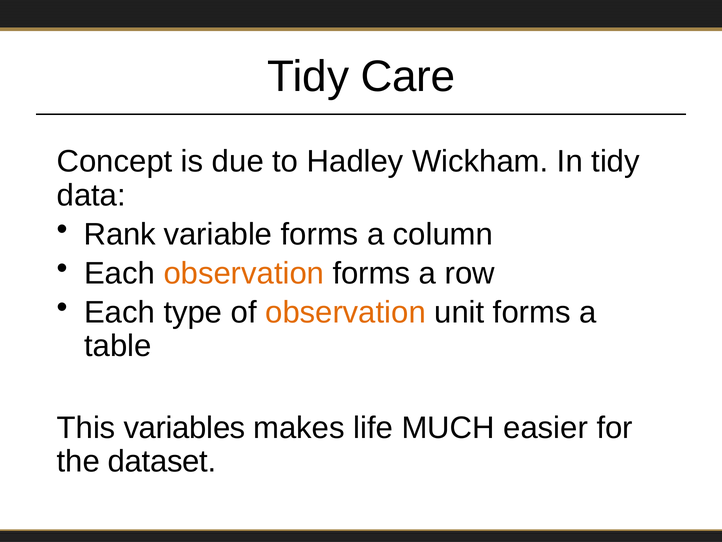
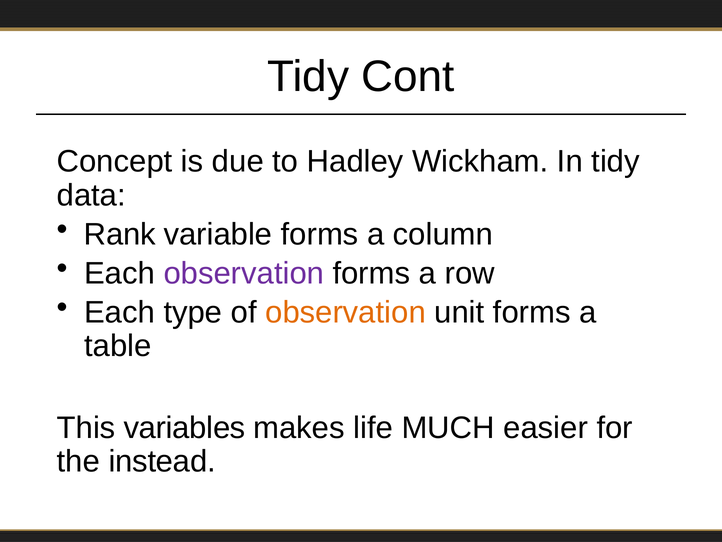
Care: Care -> Cont (408, 76)
observation colour: orange -> purple (244, 273)
dataset: dataset -> instead (162, 461)
